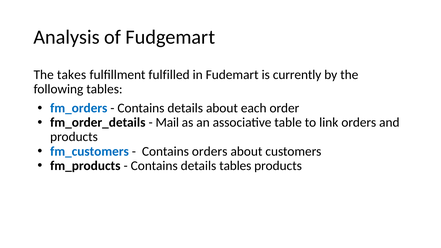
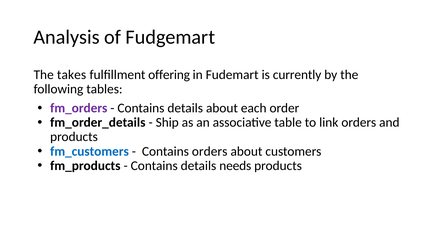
fulfilled: fulfilled -> offering (169, 75)
fm_orders colour: blue -> purple (79, 108)
Mail: Mail -> Ship (167, 123)
details tables: tables -> needs (235, 166)
